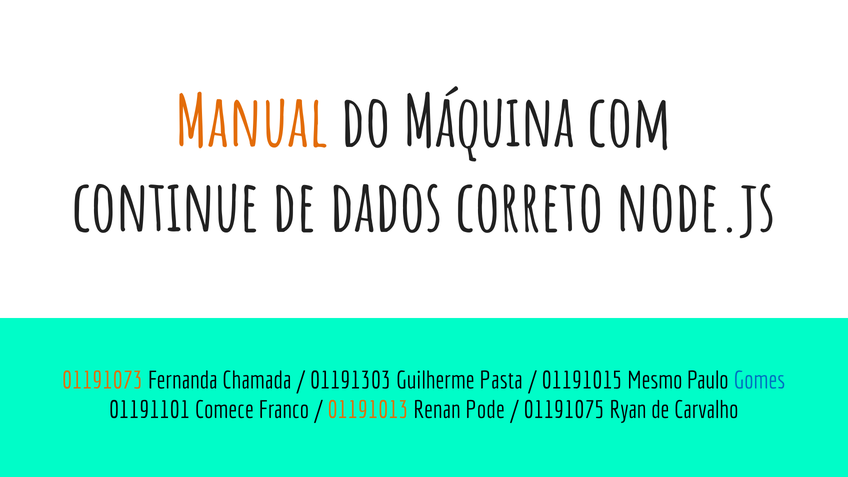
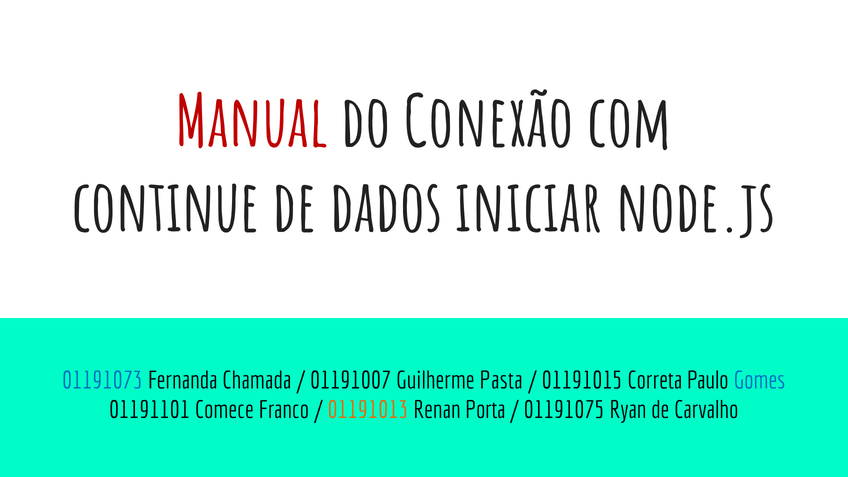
Manual colour: orange -> red (252, 124)
Máquina: Máquina -> Conexão (489, 124)
correto: correto -> iniciar (529, 208)
01191073 colour: orange -> blue (103, 380)
01191303: 01191303 -> 01191007 (351, 380)
Mesmo: Mesmo -> Correta (655, 380)
Pode: Pode -> Porta (485, 410)
